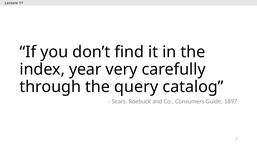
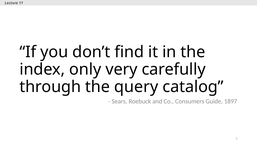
year: year -> only (85, 69)
